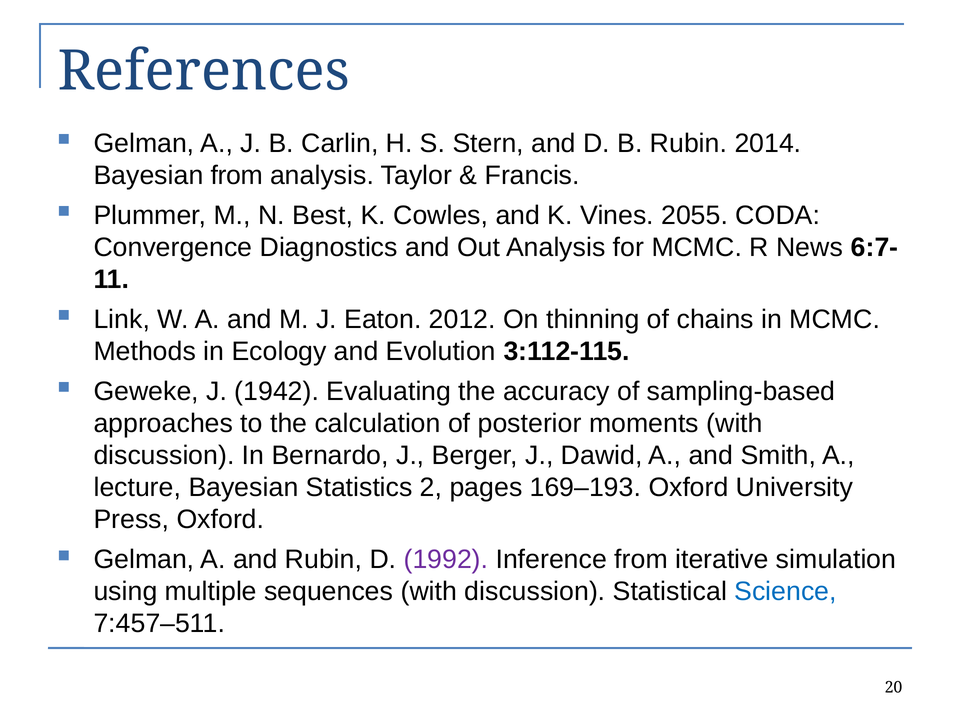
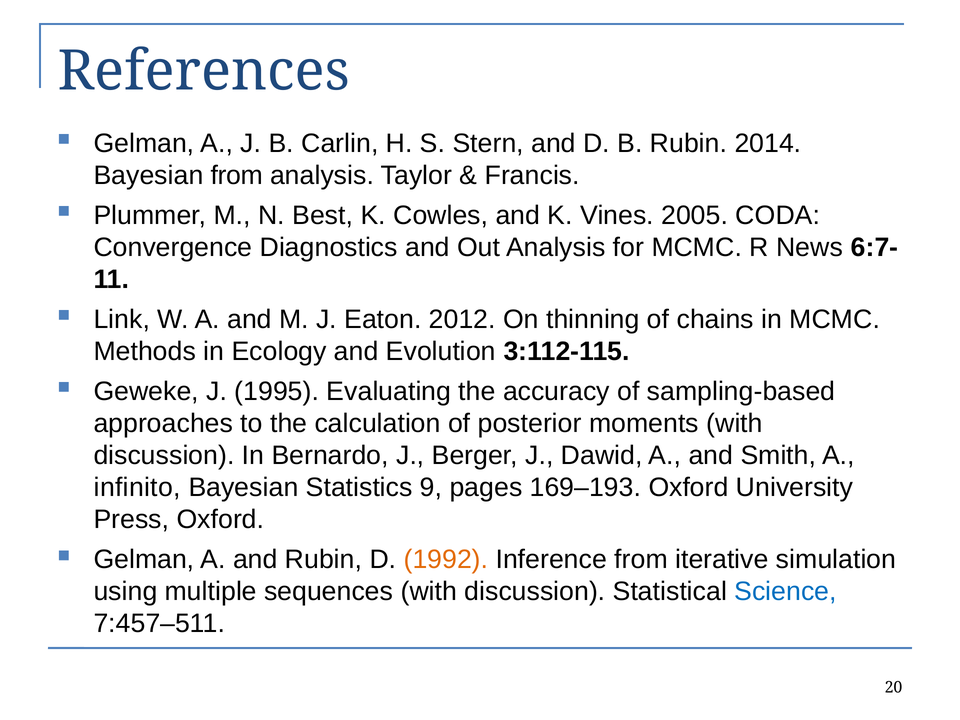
2055: 2055 -> 2005 (695, 215)
1942: 1942 -> 1995 (277, 391)
lecture: lecture -> infinito (137, 487)
2: 2 -> 9 (431, 487)
1992 colour: purple -> orange (446, 559)
